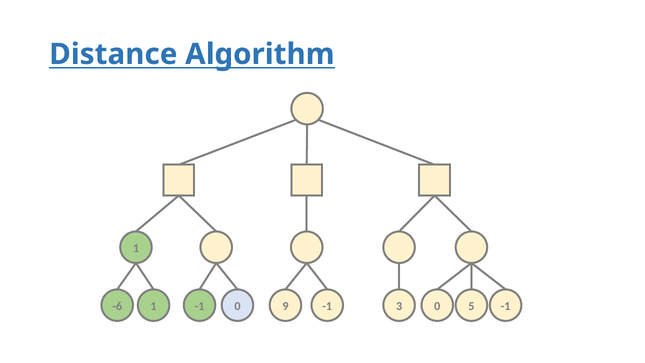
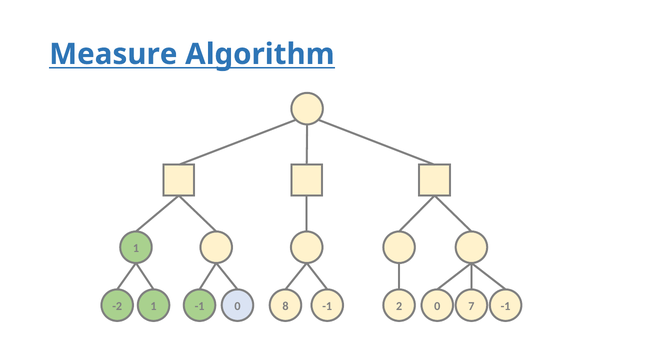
Distance: Distance -> Measure (113, 54)
-6: -6 -> -2 (117, 306)
9: 9 -> 8 (285, 306)
3: 3 -> 2 (399, 306)
5: 5 -> 7 (471, 306)
